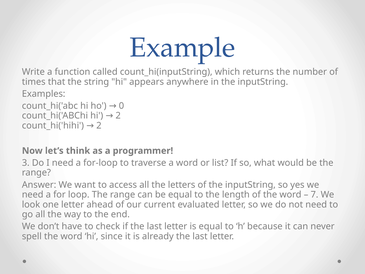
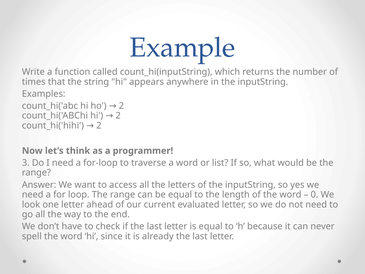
ho 0: 0 -> 2 (121, 106)
7: 7 -> 0 (315, 194)
